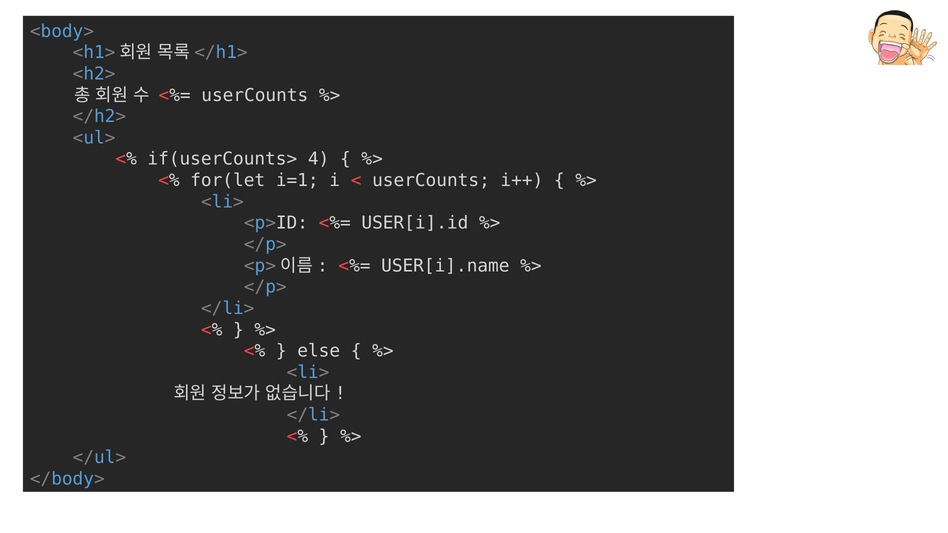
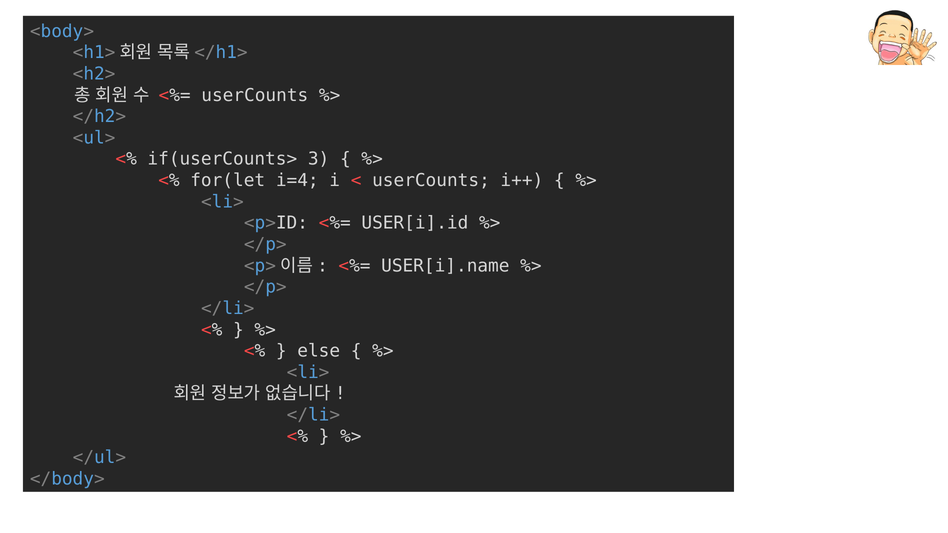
4: 4 -> 3 (319, 159)
i=1: i=1 -> i=4 (297, 181)
